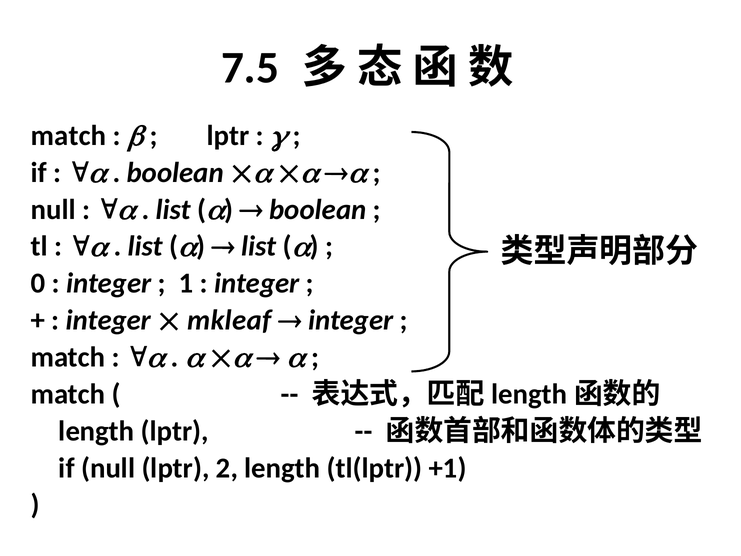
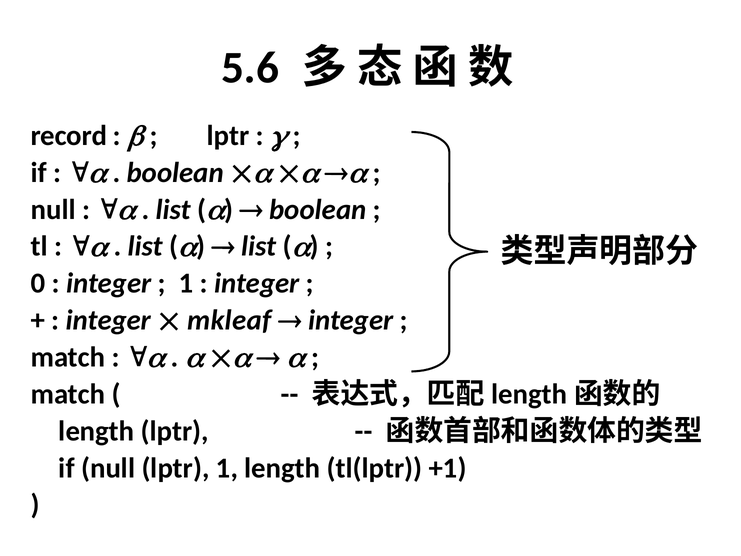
7.5: 7.5 -> 5.6 (250, 68)
match: match -> record (69, 136)
lptr 2: 2 -> 1 (227, 468)
